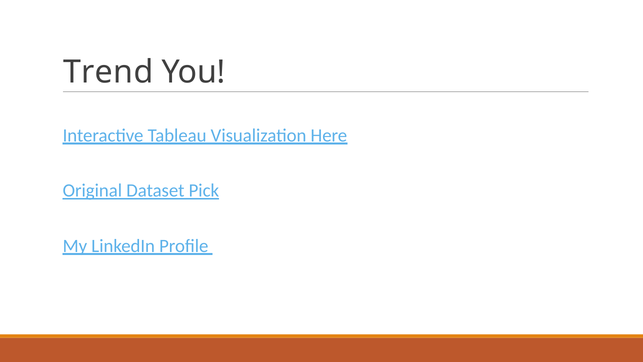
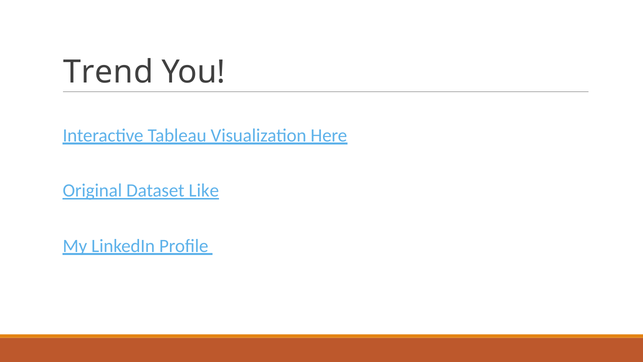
Pick: Pick -> Like (204, 190)
